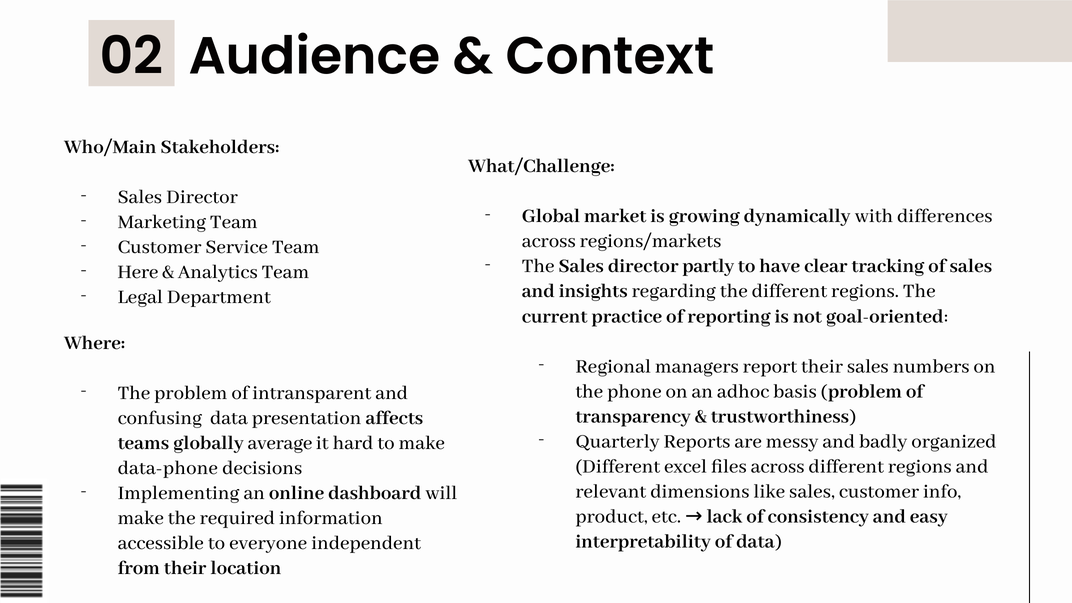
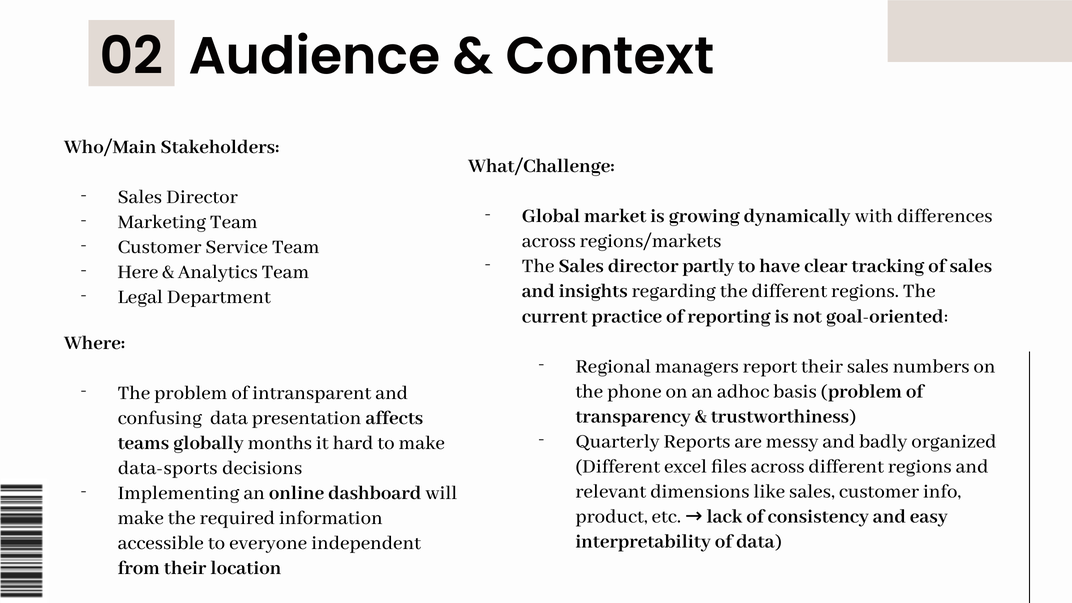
average: average -> months (280, 442)
data-phone: data-phone -> data-sports (168, 467)
